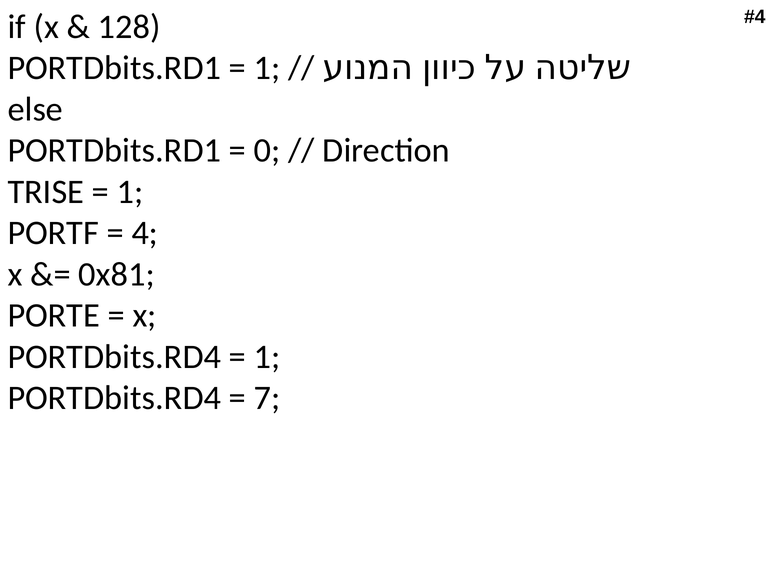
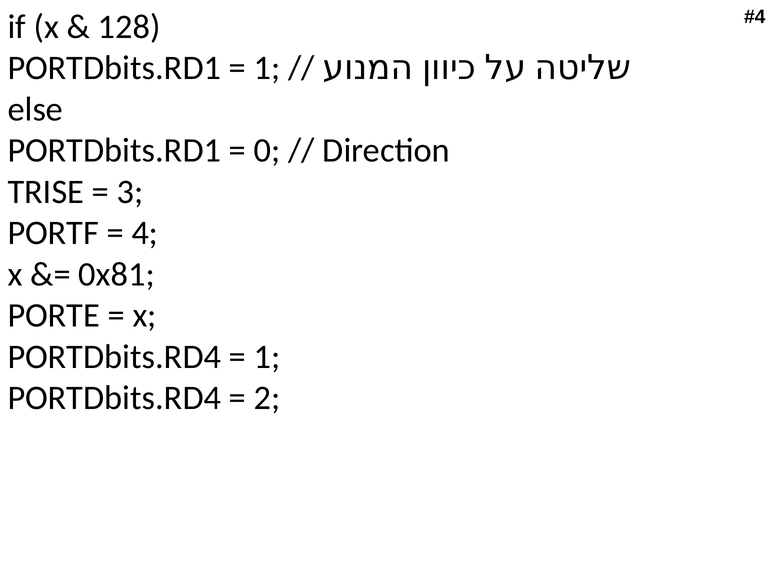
1: 1 -> 3 (130, 192)
7: 7 -> 2 (267, 398)
